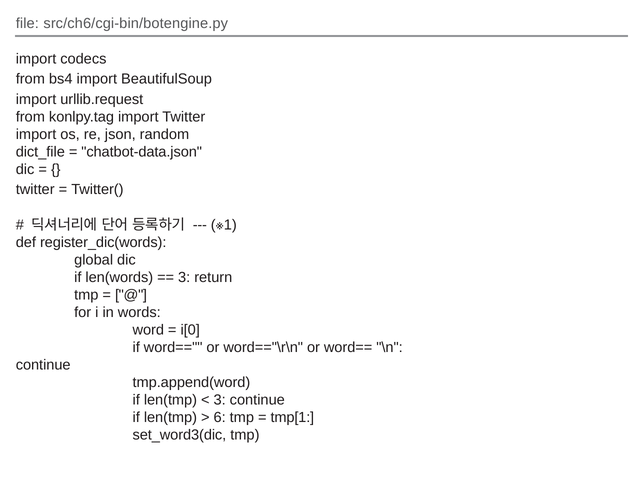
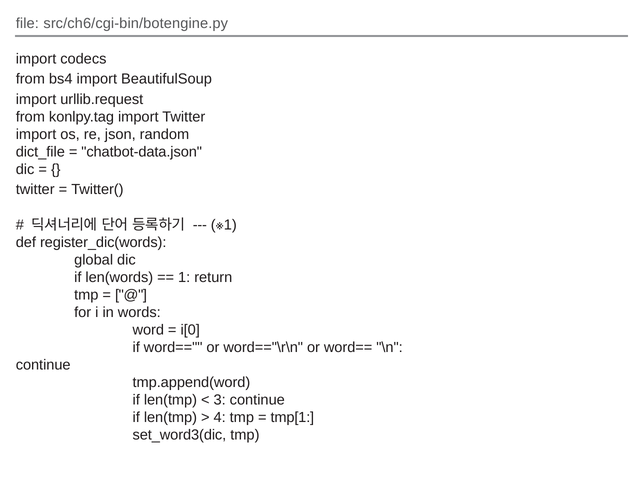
3: 3 -> 1 (184, 278)
6: 6 -> 4 (220, 418)
